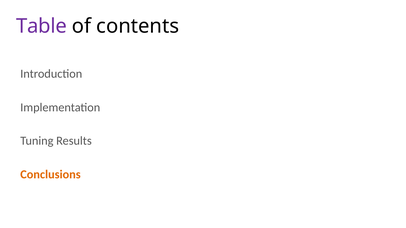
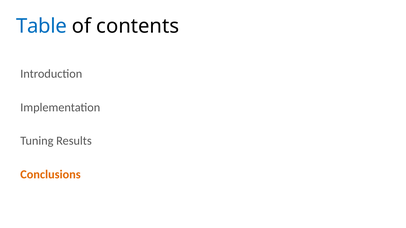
Table colour: purple -> blue (42, 26)
